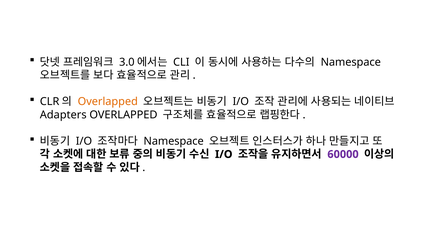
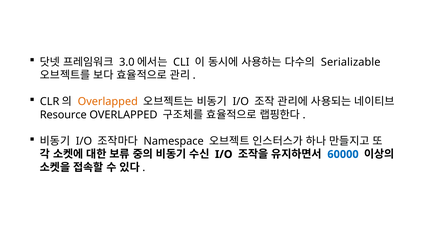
Namespace: Namespace -> Serializable (351, 62)
Adapters: Adapters -> Resource (63, 115)
60000 colour: purple -> blue (343, 154)
